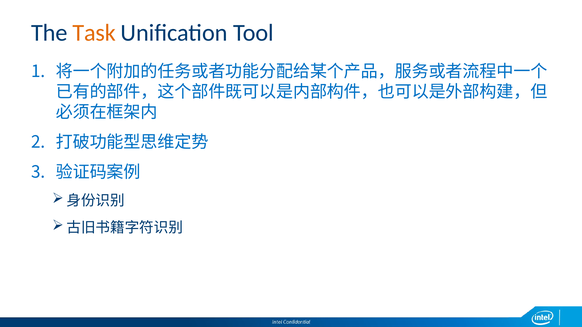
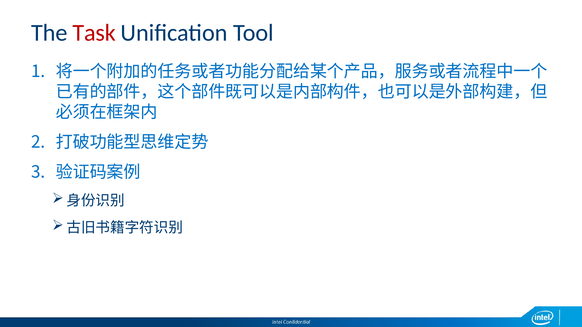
Task colour: orange -> red (94, 33)
